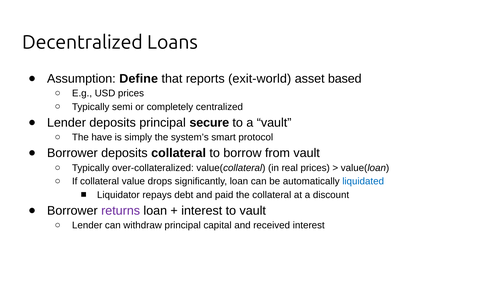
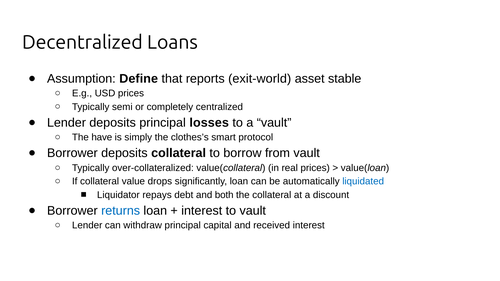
based: based -> stable (345, 79)
secure: secure -> losses (209, 123)
system’s: system’s -> clothes’s (190, 138)
paid: paid -> both (224, 195)
returns colour: purple -> blue (121, 211)
